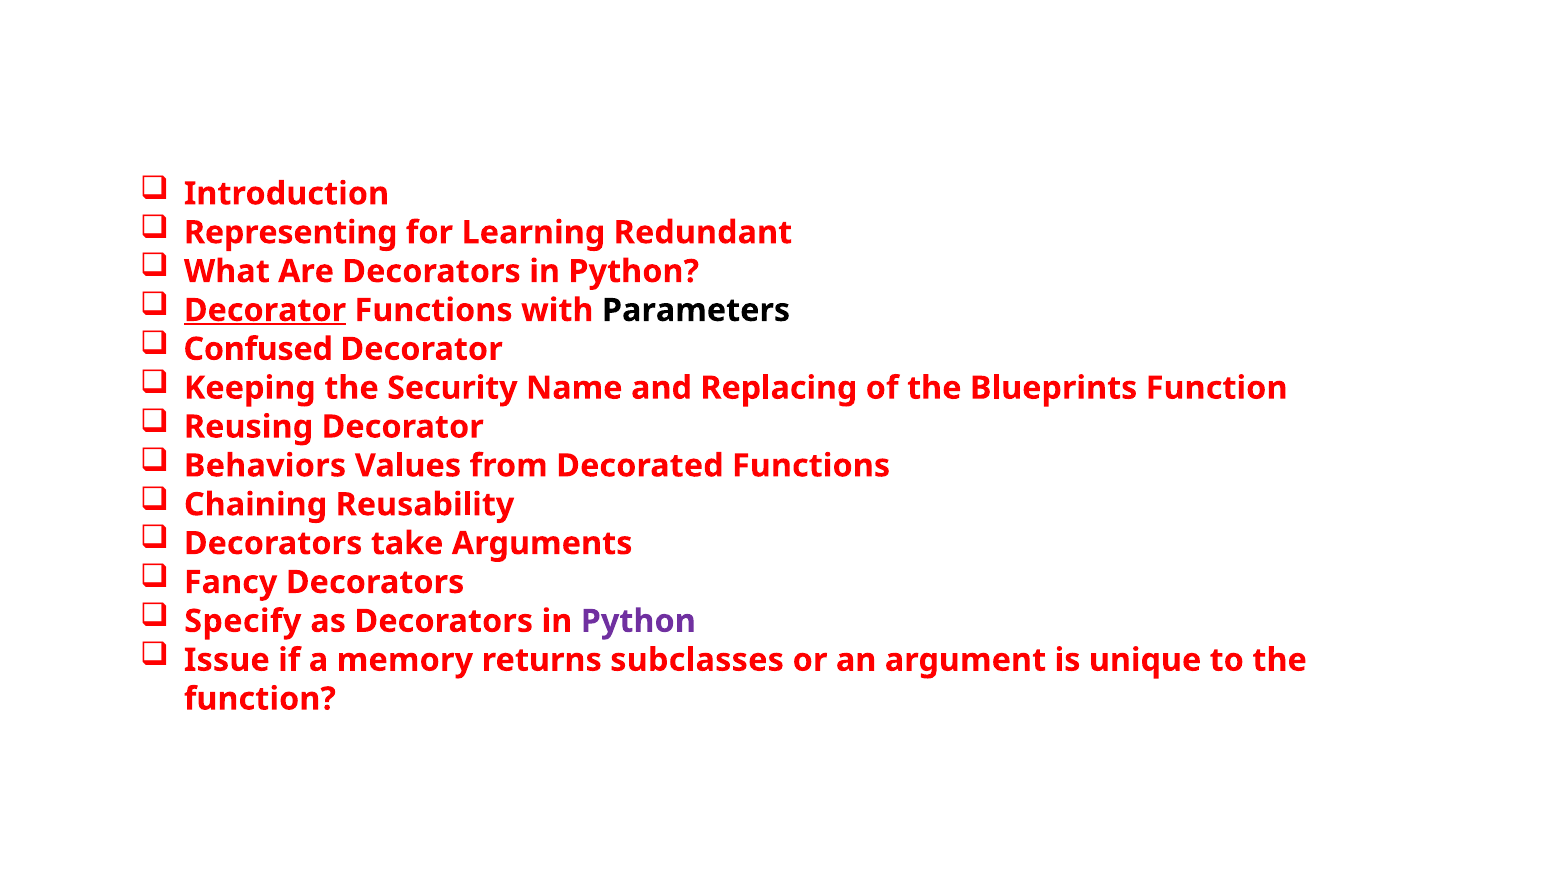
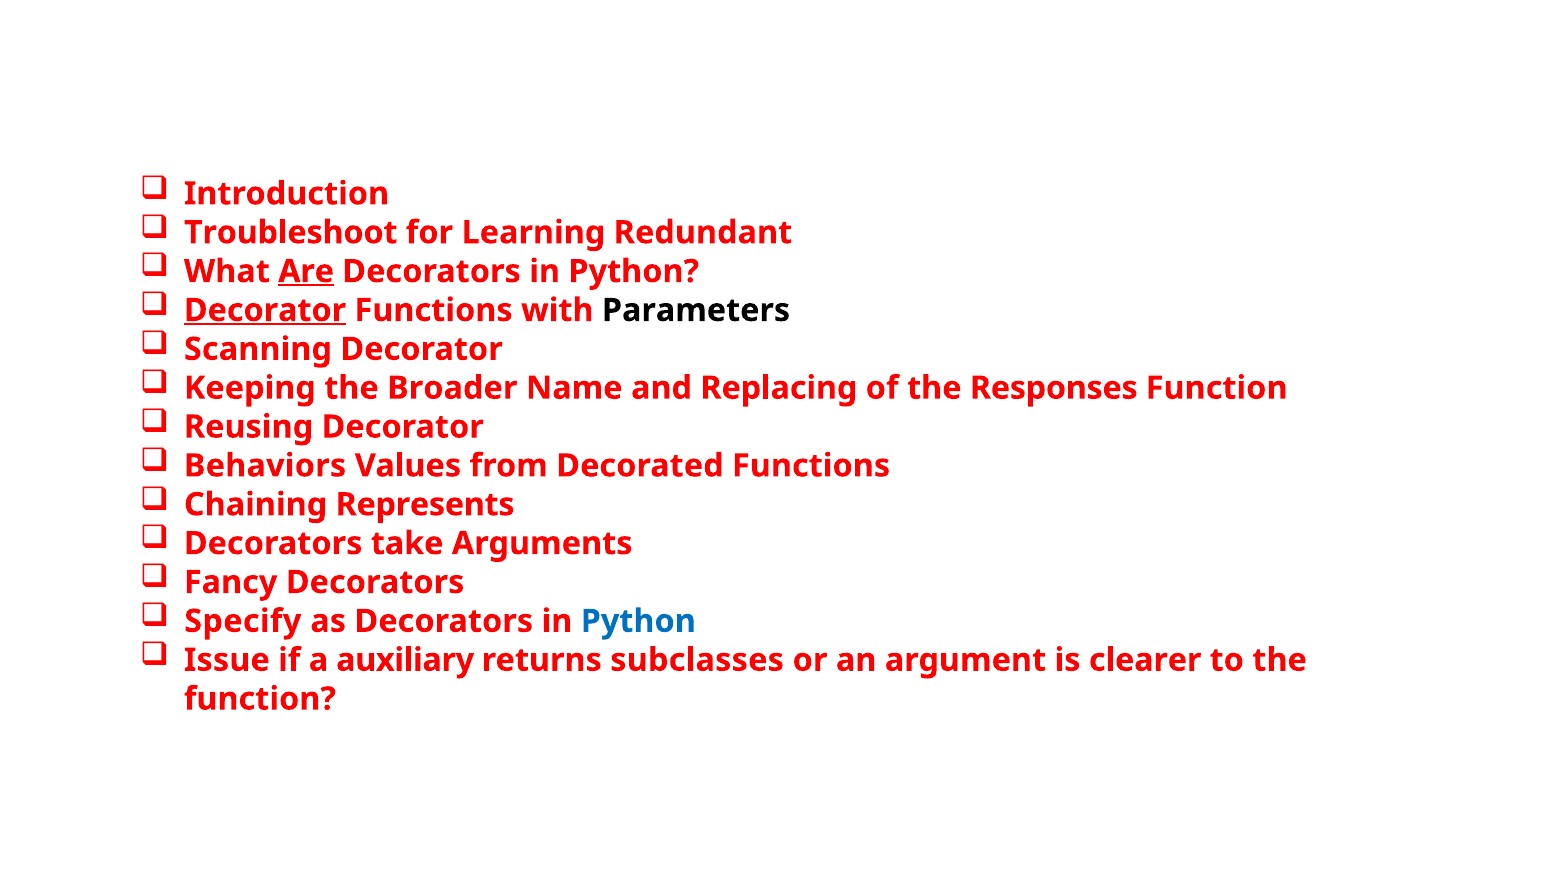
Representing: Representing -> Troubleshoot (291, 233)
Are underline: none -> present (306, 272)
Confused: Confused -> Scanning (258, 349)
Security: Security -> Broader (452, 388)
Blueprints: Blueprints -> Responses (1054, 388)
Reusability: Reusability -> Represents (425, 505)
Python colour: purple -> blue (638, 621)
memory: memory -> auxiliary (405, 660)
unique: unique -> clearer (1145, 660)
